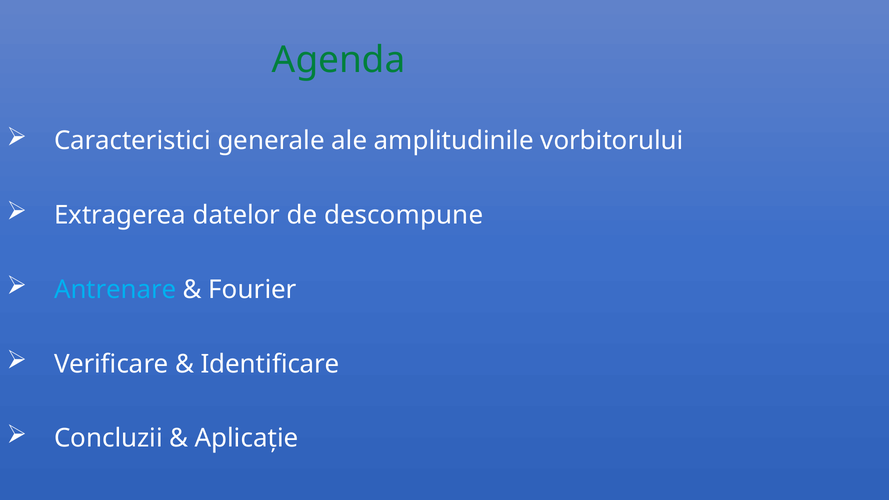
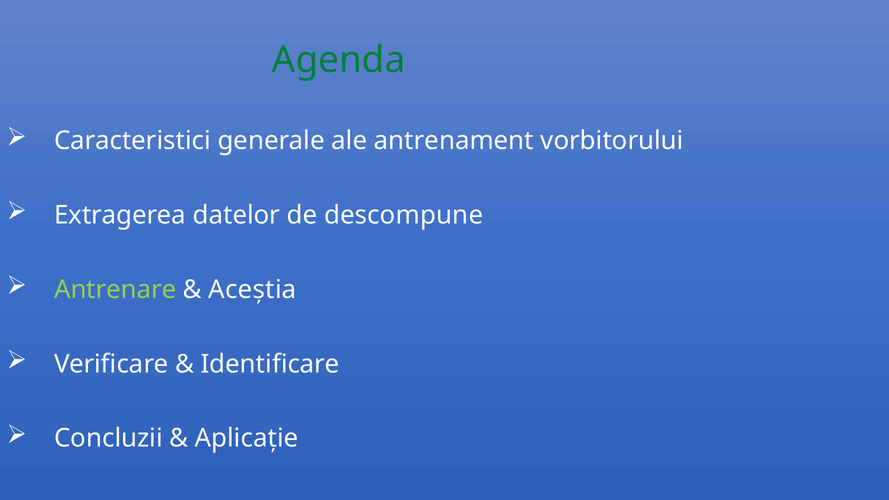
amplitudinile: amplitudinile -> antrenament (454, 141)
Antrenare colour: light blue -> light green (115, 290)
Fourier: Fourier -> Aceștia (252, 290)
